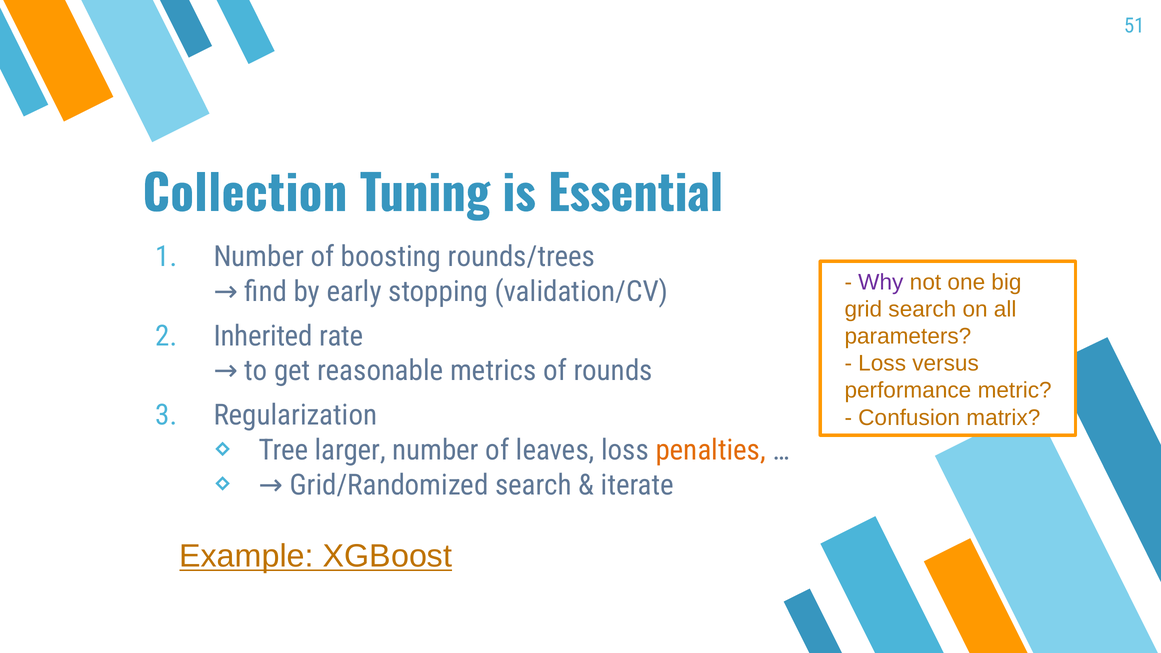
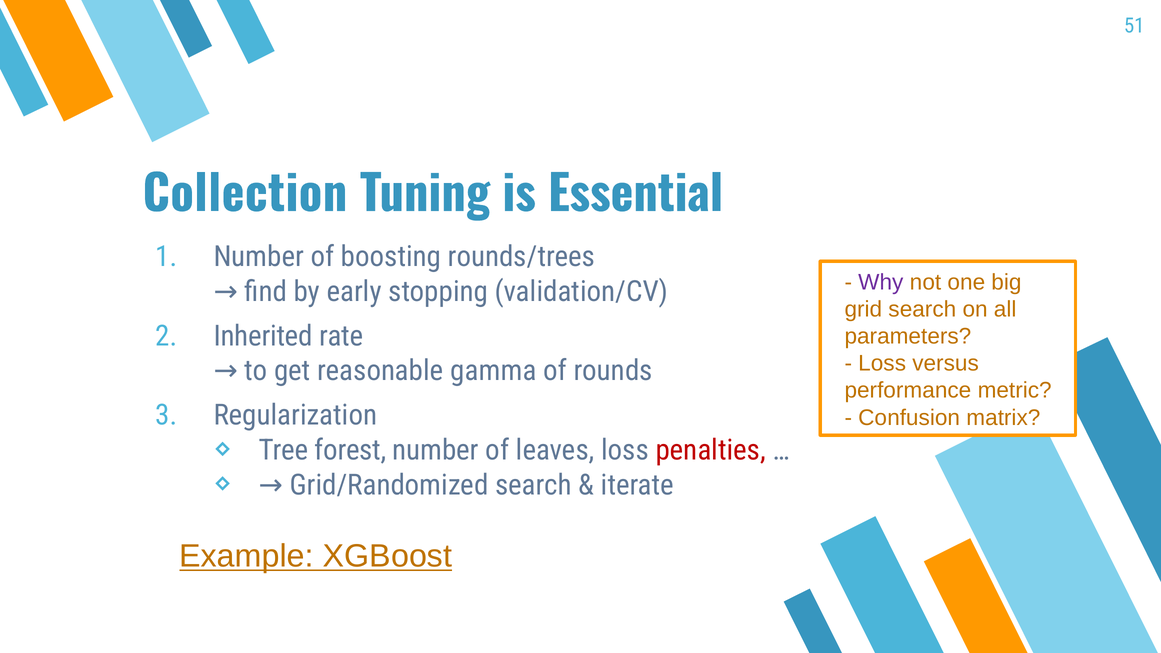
metrics: metrics -> gamma (493, 371)
larger: larger -> forest (350, 450)
penalties colour: orange -> red (711, 450)
